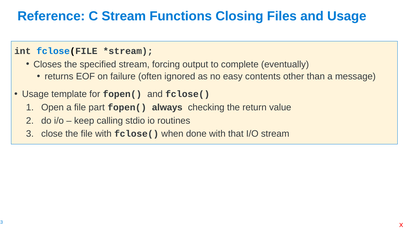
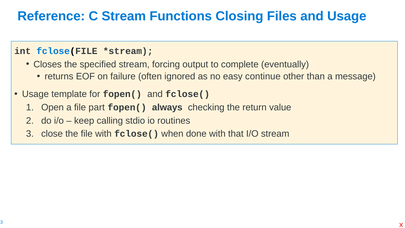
contents: contents -> continue (263, 76)
